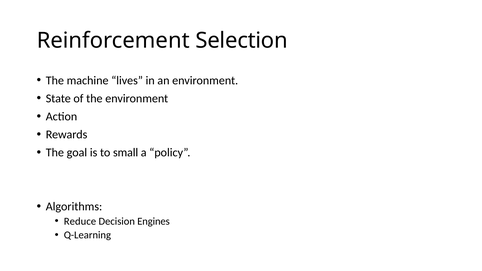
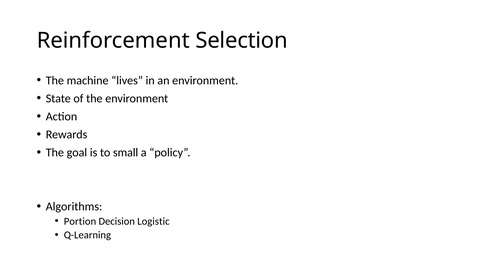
Reduce: Reduce -> Portion (80, 221)
Engines: Engines -> Logistic (153, 221)
